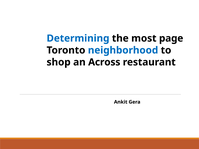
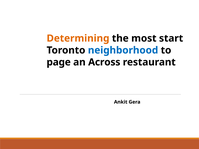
Determining colour: blue -> orange (78, 38)
page: page -> start (171, 38)
shop: shop -> page (59, 62)
